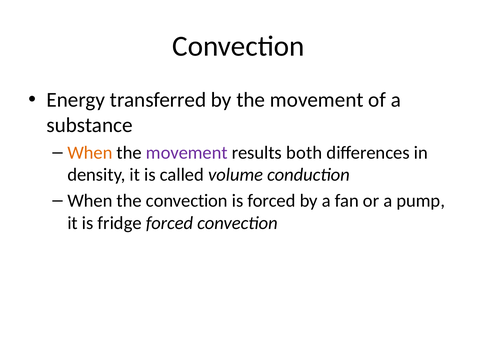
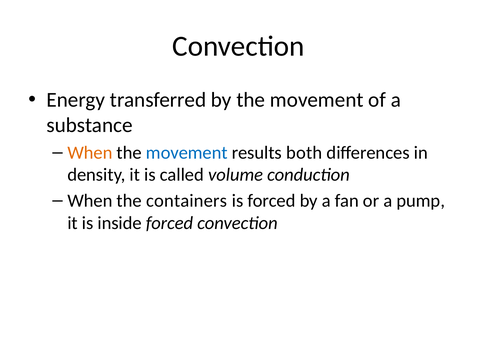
movement colour: purple -> blue (187, 153)
the convection: convection -> containers (187, 201)
fridge: fridge -> inside (120, 223)
